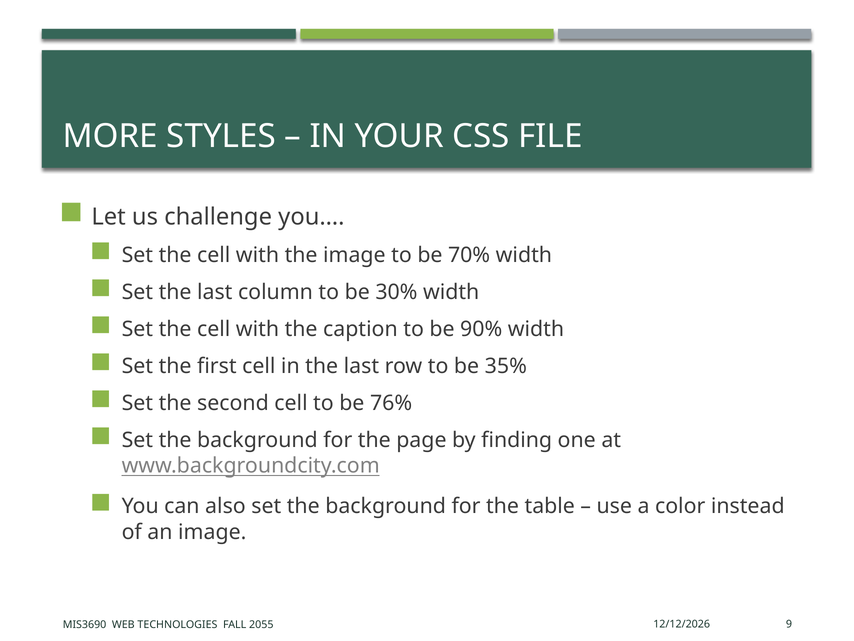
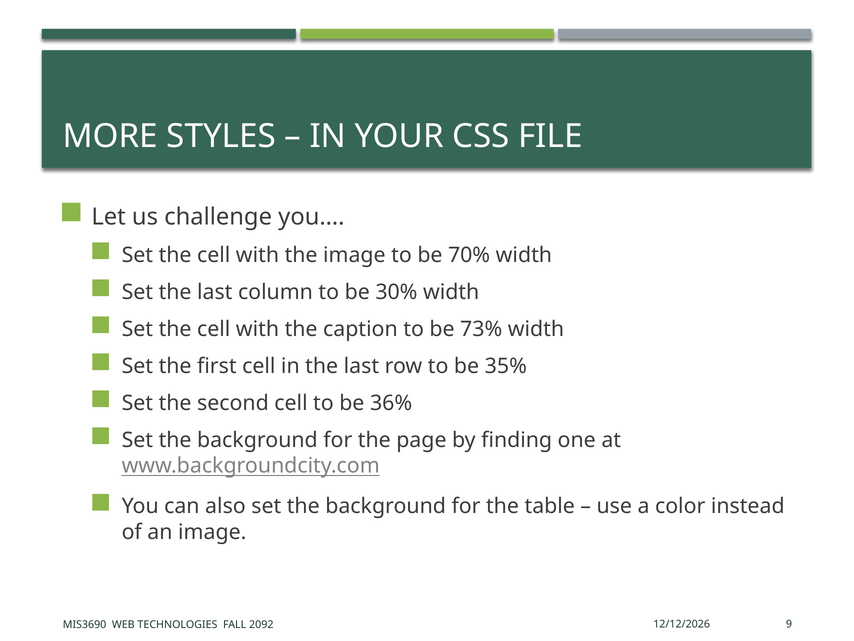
90%: 90% -> 73% (481, 329)
76%: 76% -> 36% (391, 403)
2055: 2055 -> 2092 (261, 624)
